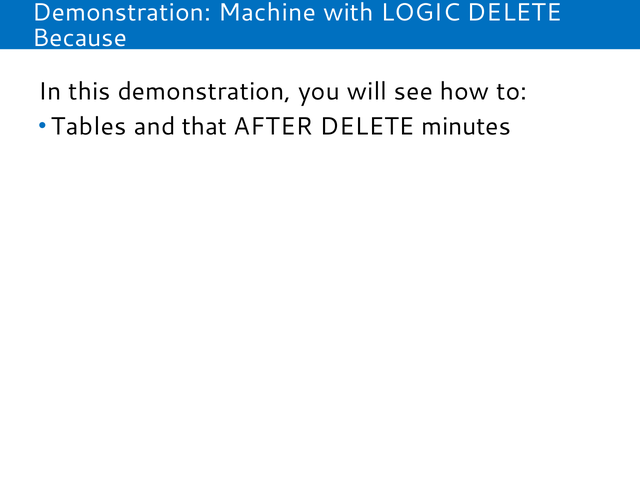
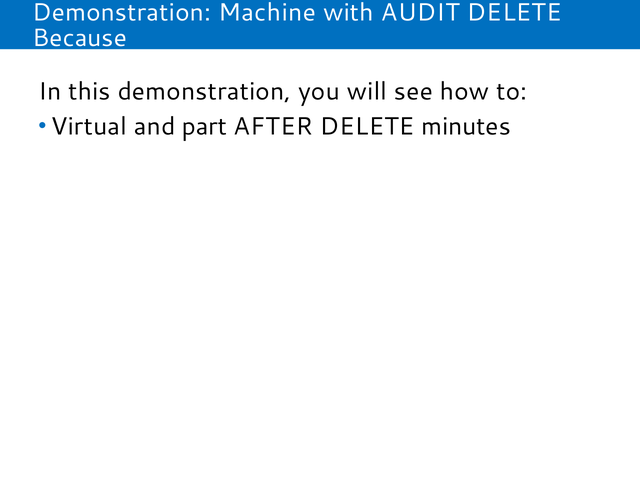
LOGIC: LOGIC -> AUDIT (420, 13)
Tables: Tables -> Virtual (89, 127)
that: that -> part (205, 127)
